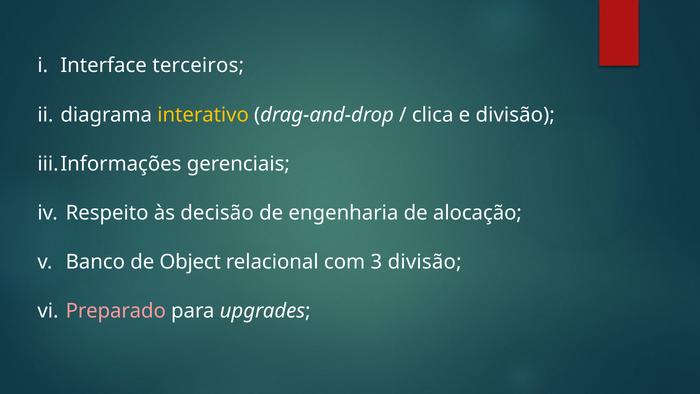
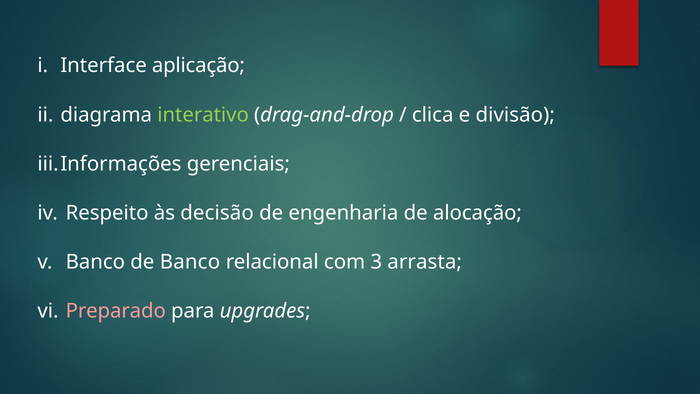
terceiros: terceiros -> aplicação (198, 66)
interativo colour: yellow -> light green (203, 115)
de Object: Object -> Banco (190, 262)
3 divisão: divisão -> arrasta (425, 262)
